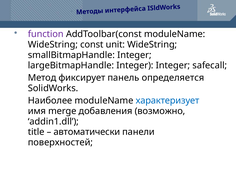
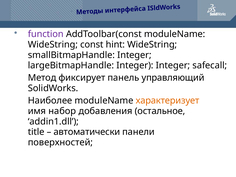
unit: unit -> hint (115, 45)
определяется: определяется -> управляющий (173, 78)
характеризует colour: blue -> orange (168, 101)
merge: merge -> набор (62, 111)
возможно: возможно -> остальное (160, 111)
